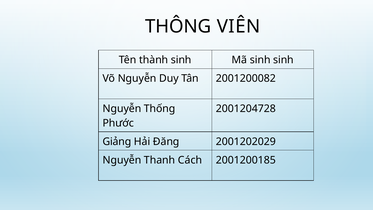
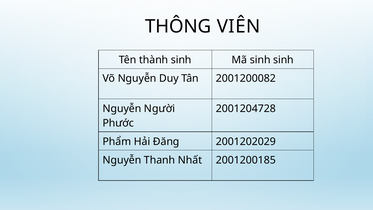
Thống: Thống -> Người (160, 109)
Giảng: Giảng -> Phẩm (117, 141)
Cách: Cách -> Nhất (190, 160)
